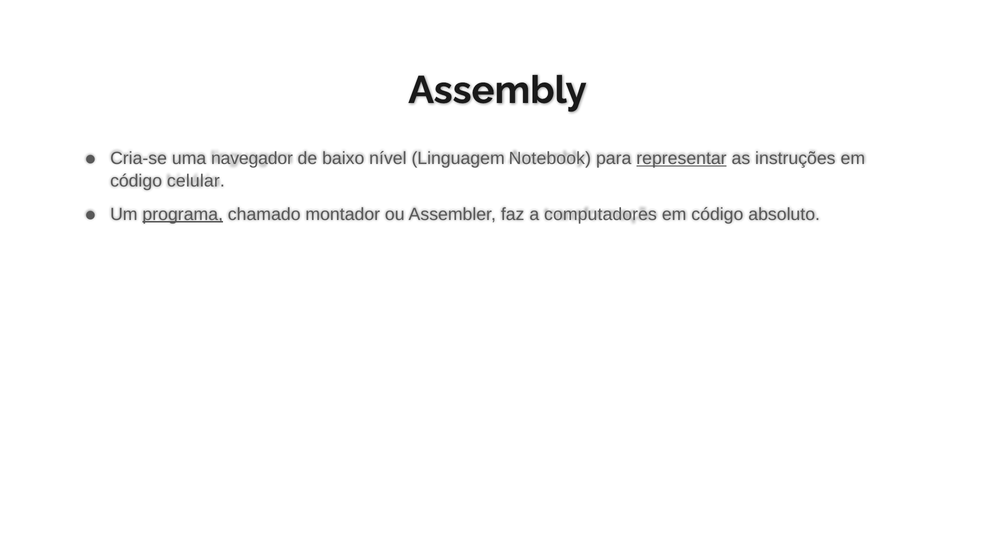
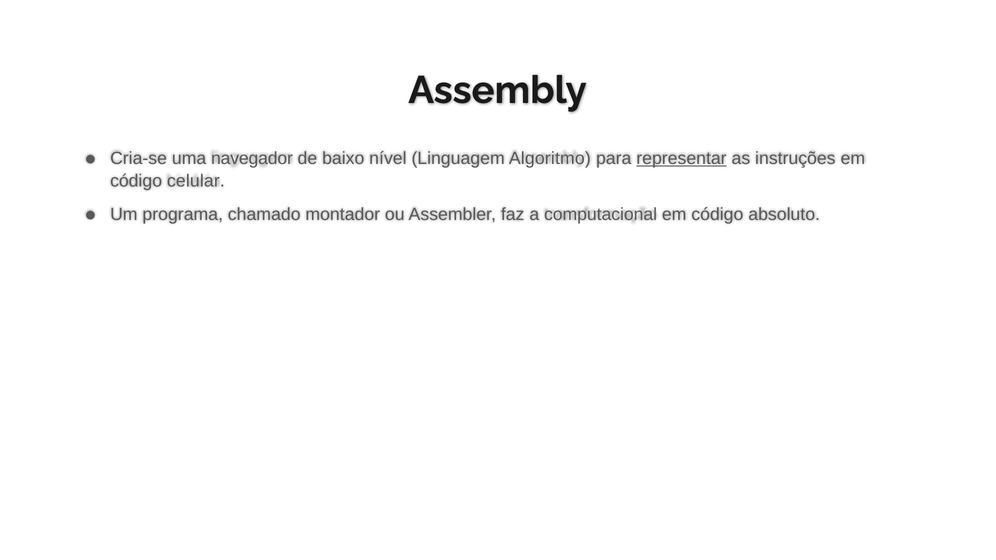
Notebook: Notebook -> Algoritmo (550, 158)
programa underline: present -> none (183, 214)
computadores: computadores -> computacional (601, 214)
